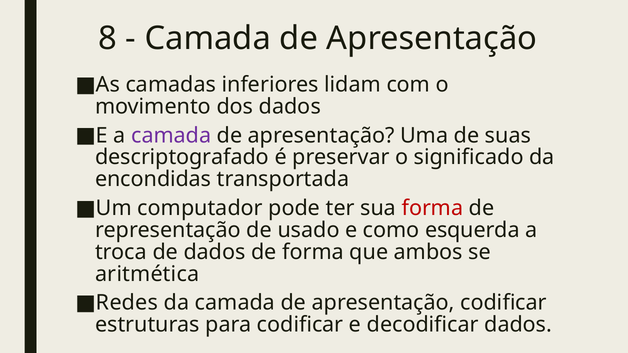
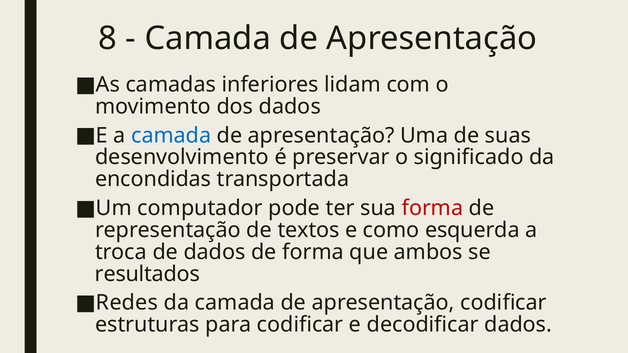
camada colour: purple -> blue (171, 136)
descriptografado: descriptografado -> desenvolvimento (182, 157)
usado: usado -> textos (309, 230)
aritmética: aritmética -> resultados (147, 274)
